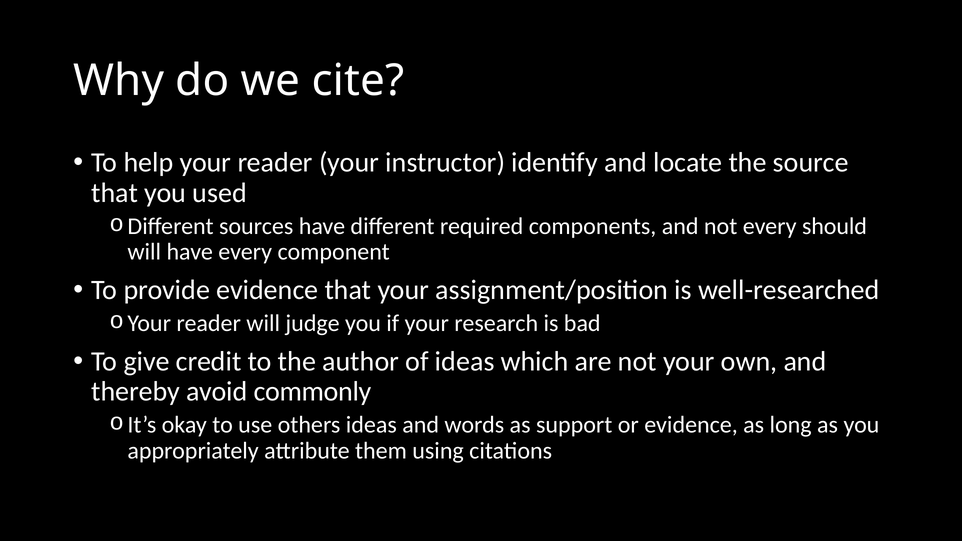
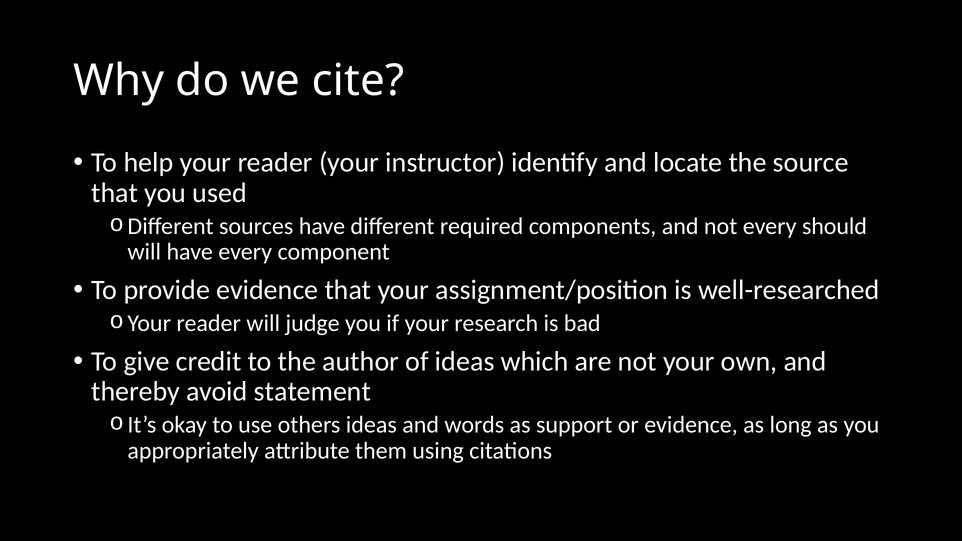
commonly: commonly -> statement (312, 392)
